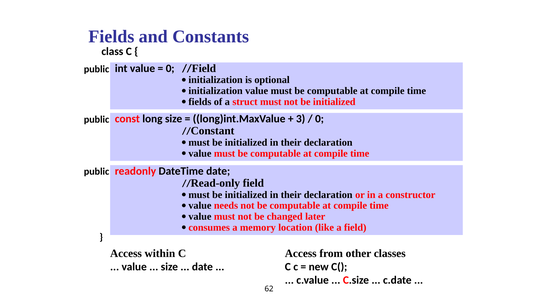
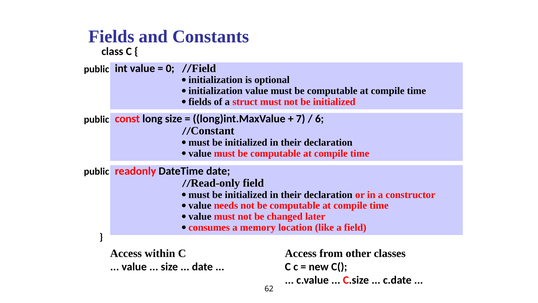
3: 3 -> 7 (301, 119)
0: 0 -> 6 (319, 119)
